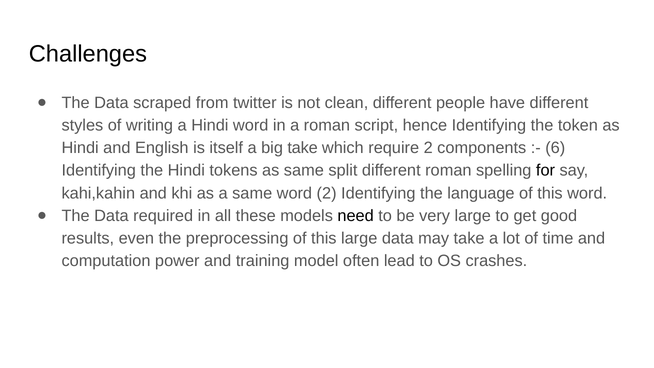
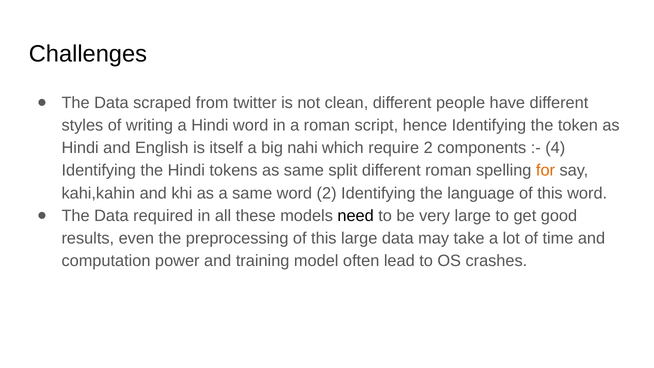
big take: take -> nahi (303, 148)
6: 6 -> 4 (555, 148)
for colour: black -> orange (546, 171)
